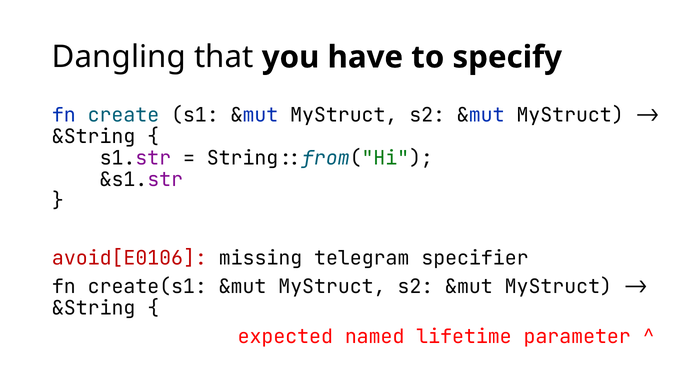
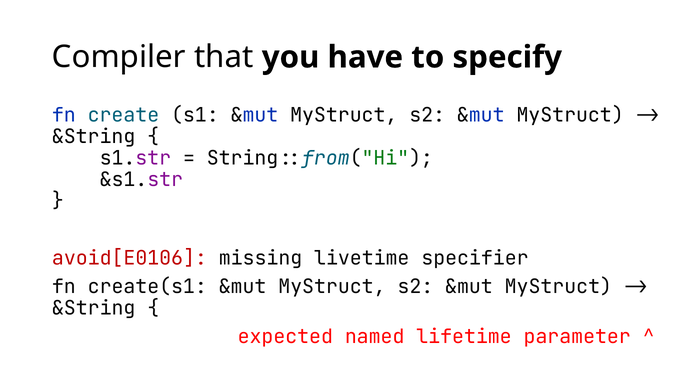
Dangling: Dangling -> Compiler (119, 57)
telegram: telegram -> livetime (362, 258)
